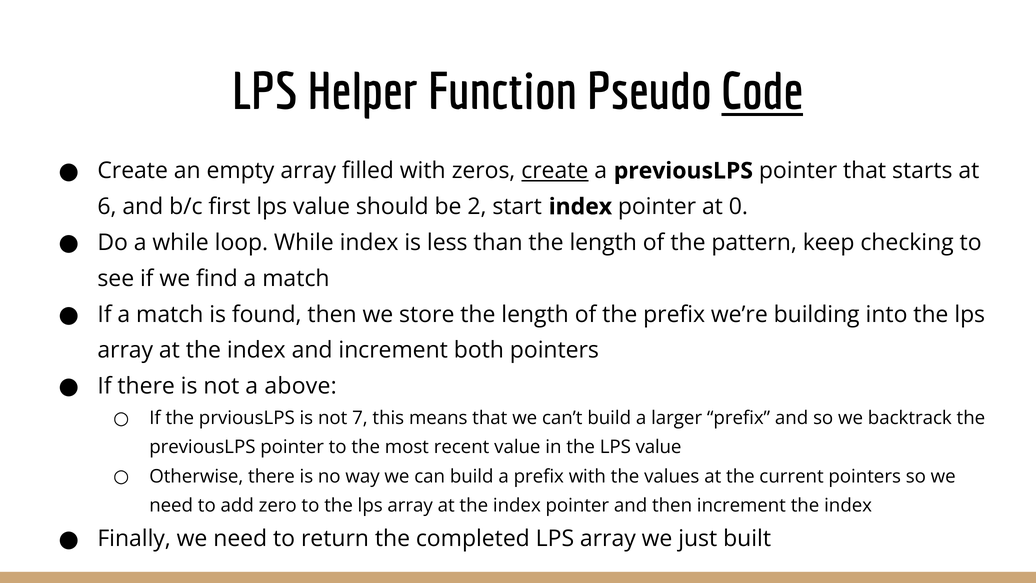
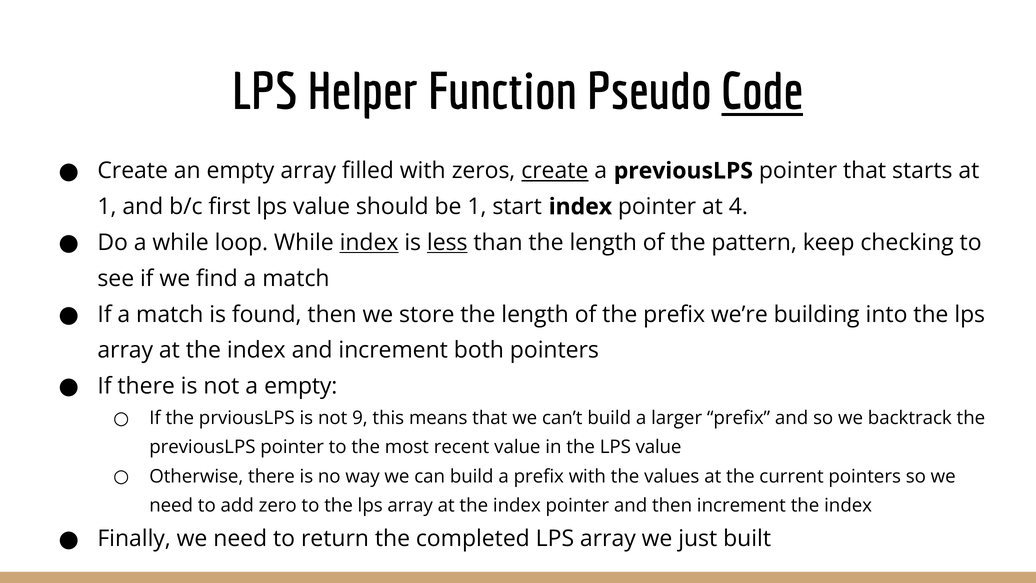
6: 6 -> 1 (107, 207)
be 2: 2 -> 1 (477, 207)
0: 0 -> 4 (738, 207)
index underline: none -> present (369, 243)
less underline: none -> present (447, 243)
a above: above -> empty (301, 386)
7: 7 -> 9 (360, 418)
